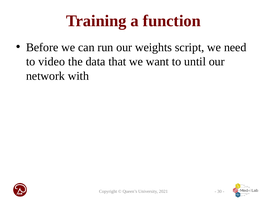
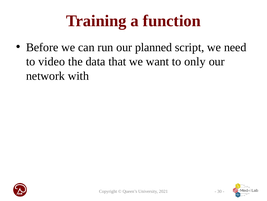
weights: weights -> planned (154, 47)
until: until -> only (195, 61)
